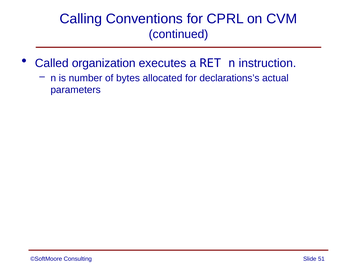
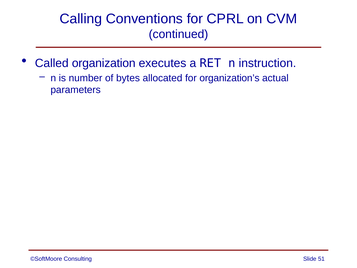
declarations’s: declarations’s -> organization’s (229, 78)
